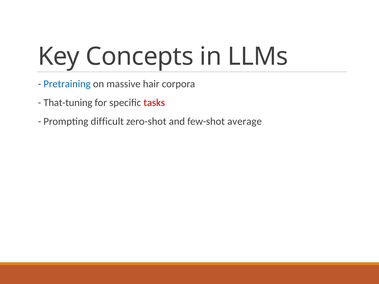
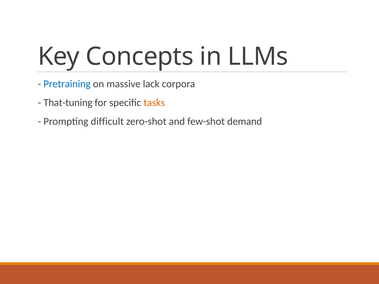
hair: hair -> lack (151, 84)
tasks colour: red -> orange (154, 103)
average: average -> demand (245, 122)
